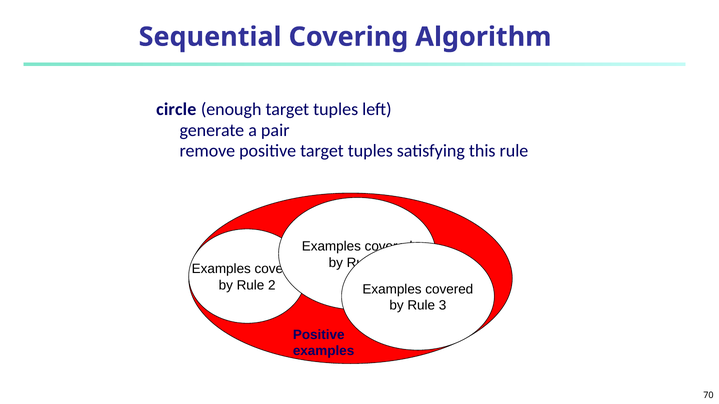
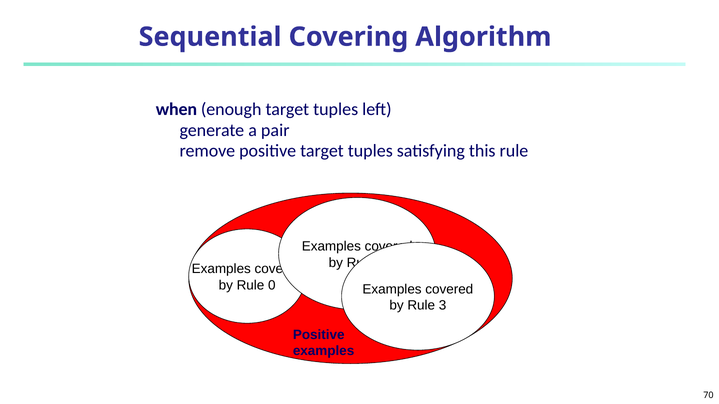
circle: circle -> when (176, 109)
2: 2 -> 0 (272, 285)
